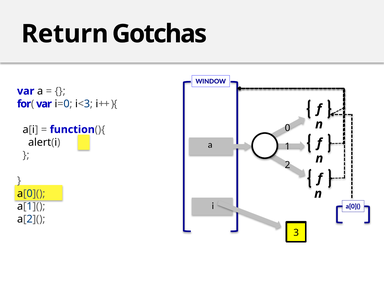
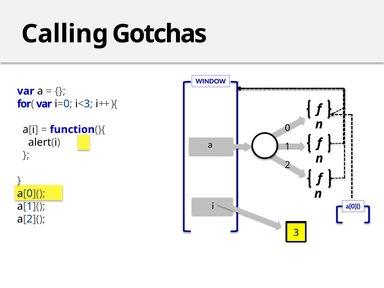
Return: Return -> Calling (65, 34)
